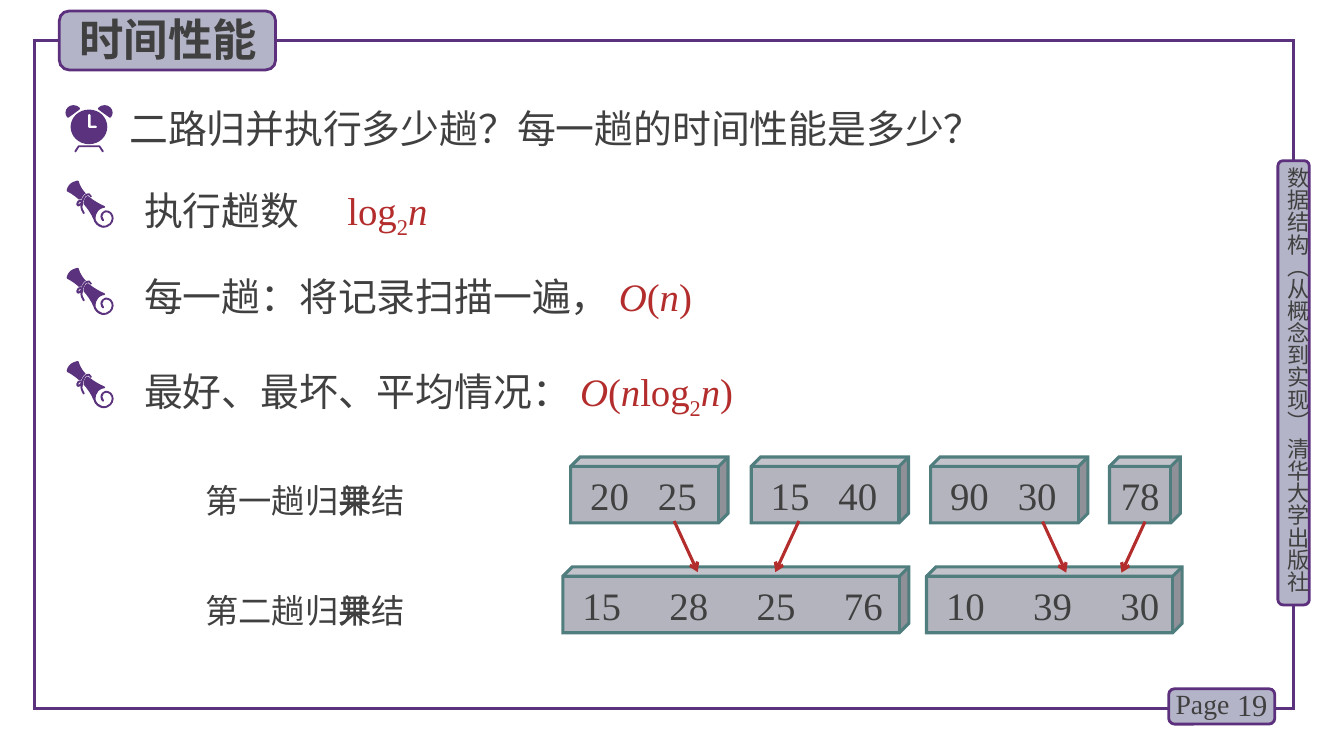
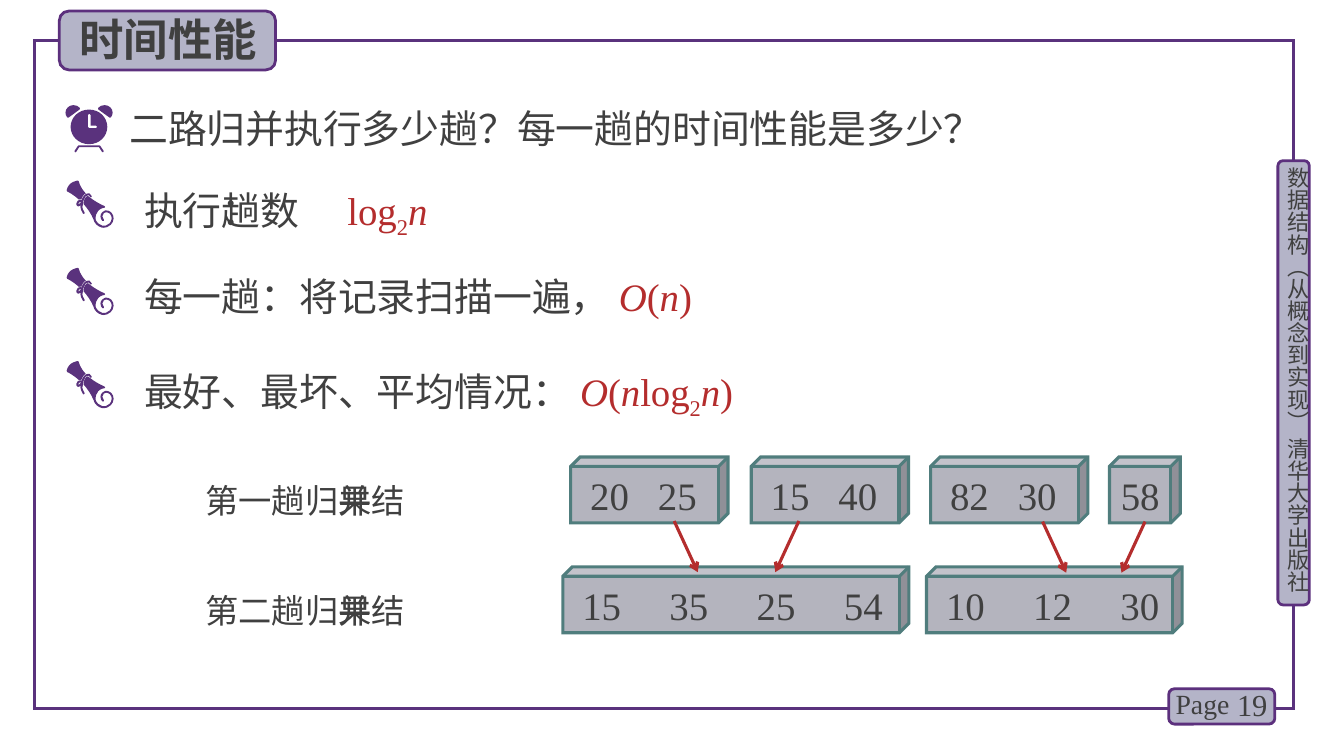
90: 90 -> 82 (969, 498)
78: 78 -> 58 (1140, 498)
28: 28 -> 35 (689, 607)
76: 76 -> 54 (863, 607)
39: 39 -> 12 (1053, 607)
